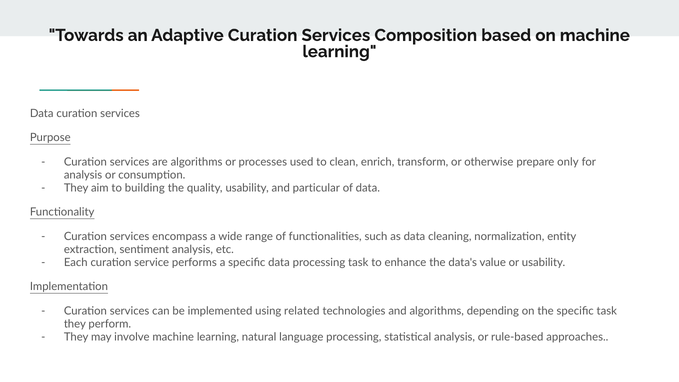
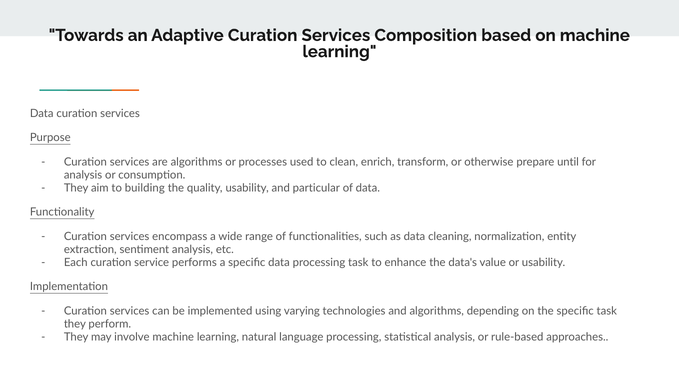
only: only -> until (568, 162)
related: related -> varying (302, 311)
